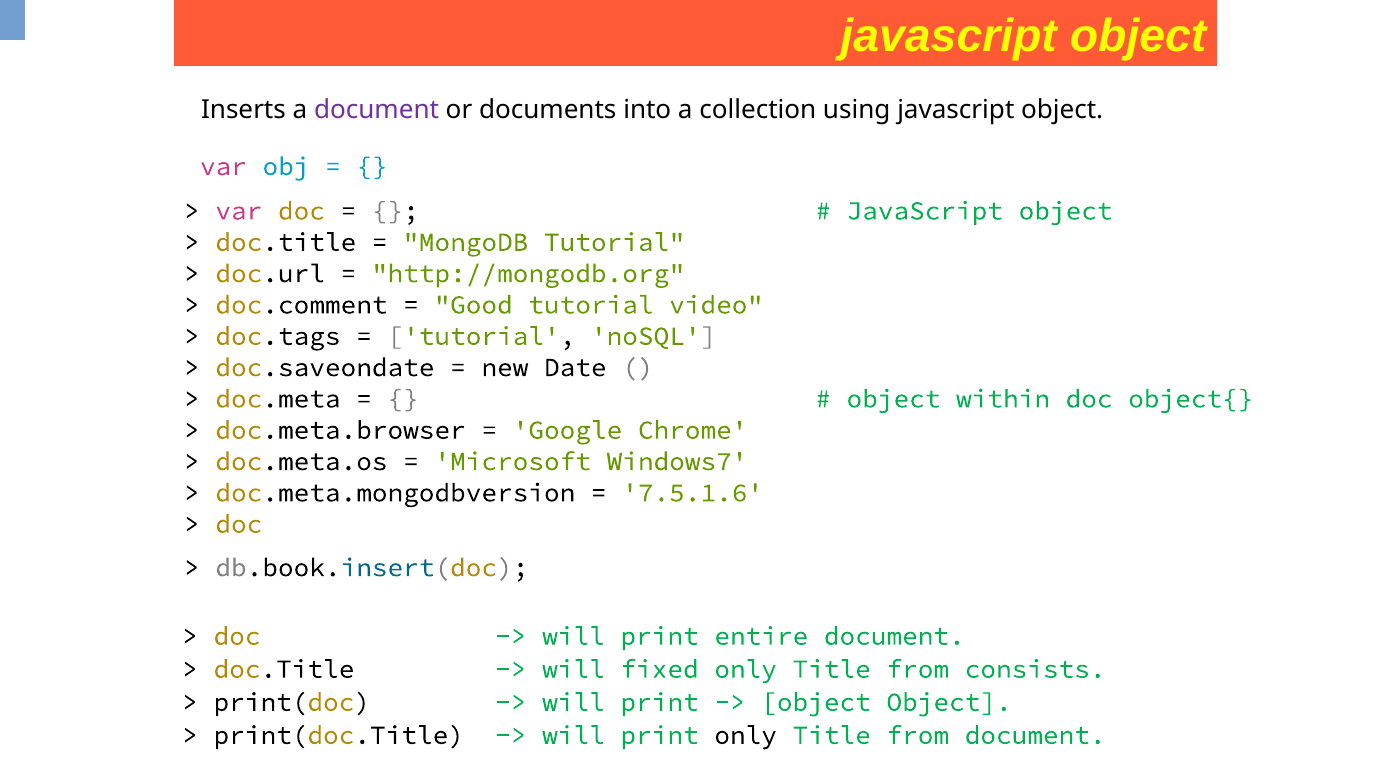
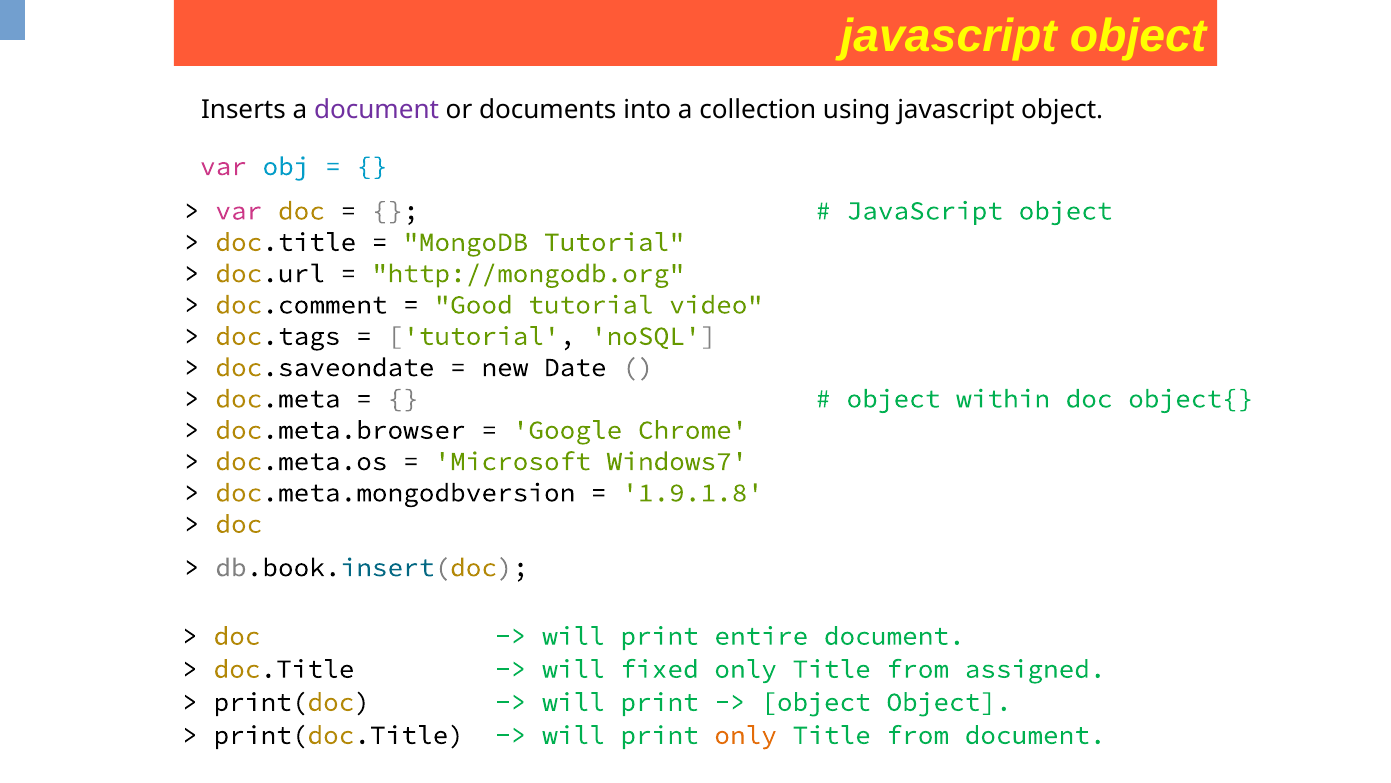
7.5.1.6: 7.5.1.6 -> 1.9.1.8 (693, 492)
consists: consists -> assigned (1035, 669)
only colour: black -> orange (746, 735)
